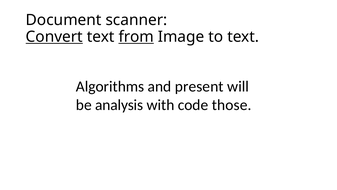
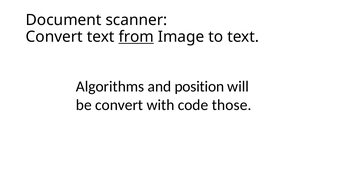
Convert underline: present -> none (54, 37)
present: present -> position (199, 86)
be analysis: analysis -> convert (119, 105)
